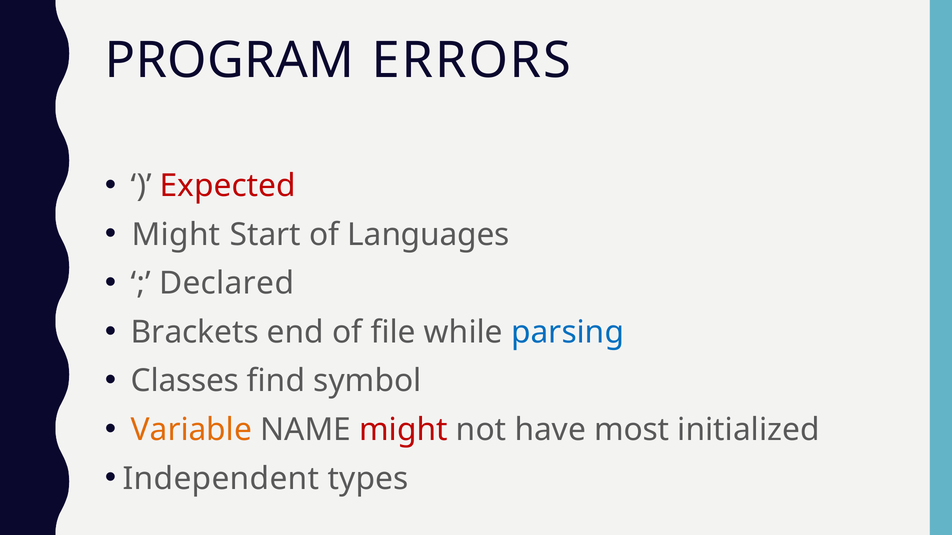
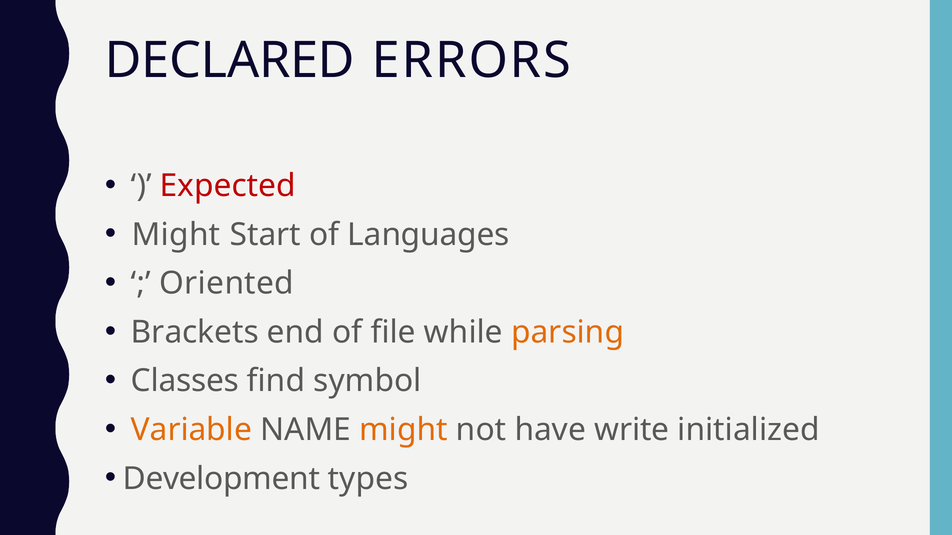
PROGRAM: PROGRAM -> DECLARED (230, 60)
Declared: Declared -> Oriented (227, 284)
parsing colour: blue -> orange (568, 333)
might colour: red -> orange (403, 430)
most: most -> write (632, 430)
Independent: Independent -> Development (221, 479)
